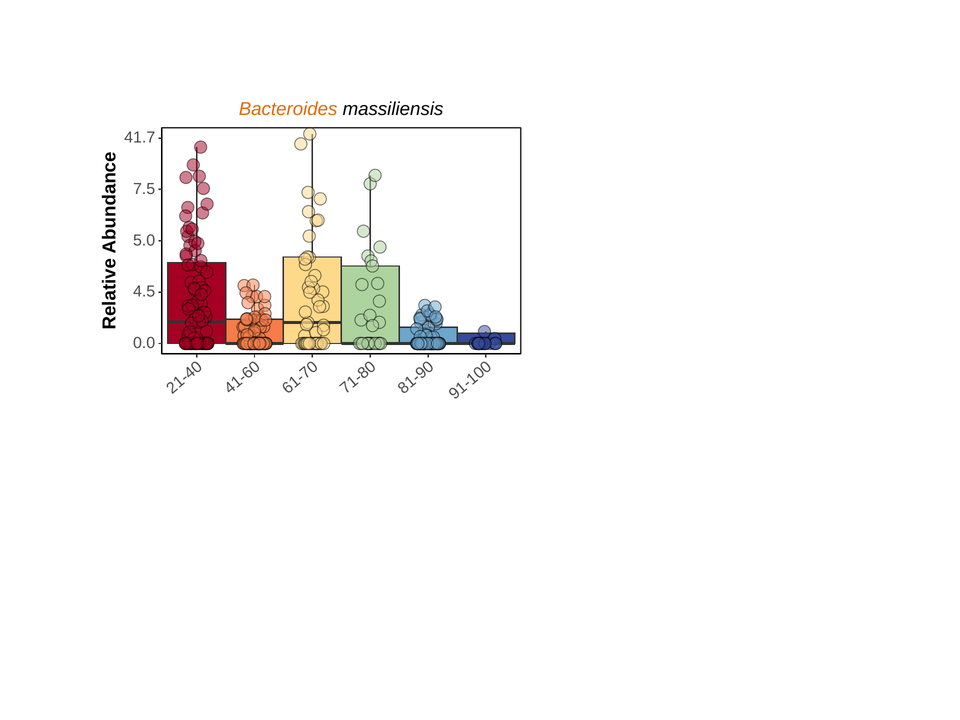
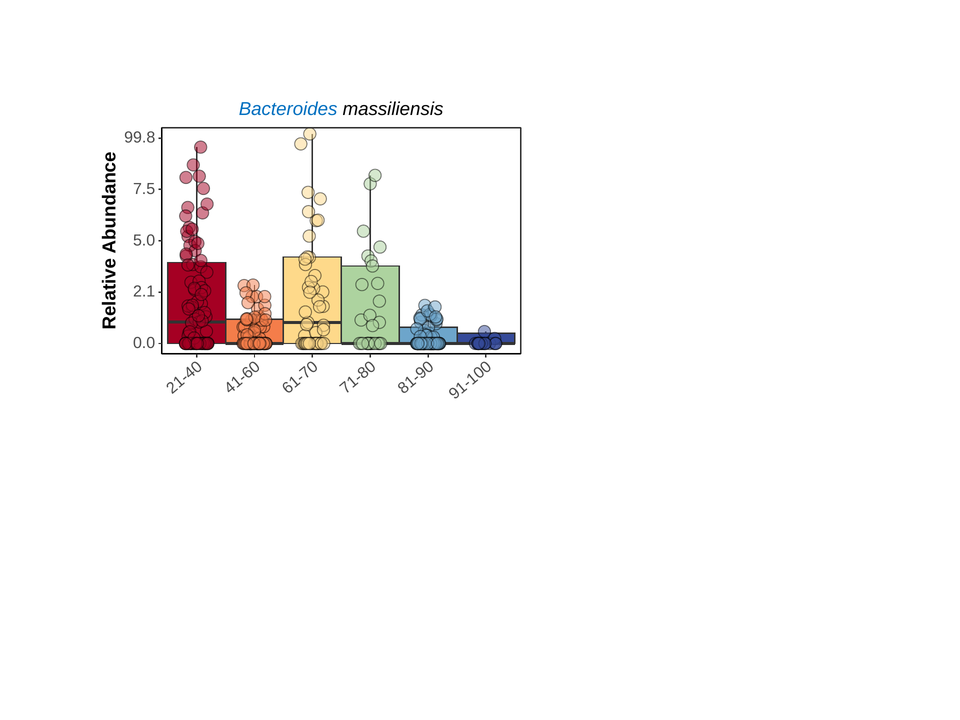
Bacteroides colour: orange -> blue (288, 109)
41.7: 41.7 -> 99.8 (140, 138)
4.5: 4.5 -> 2.1 (144, 292)
